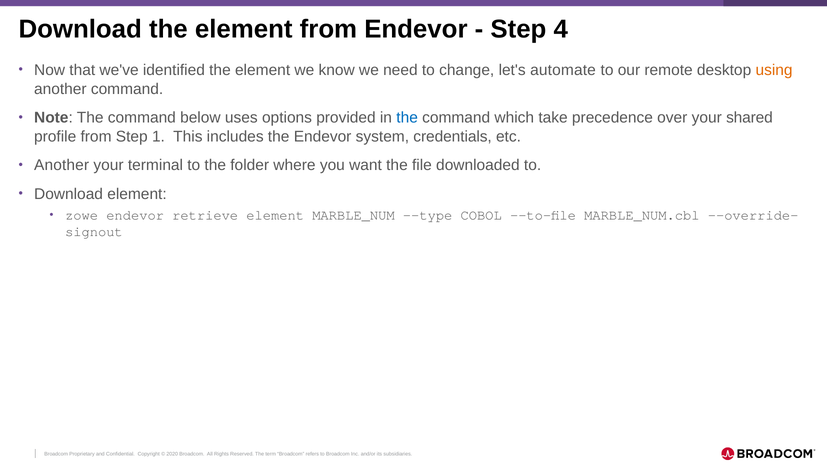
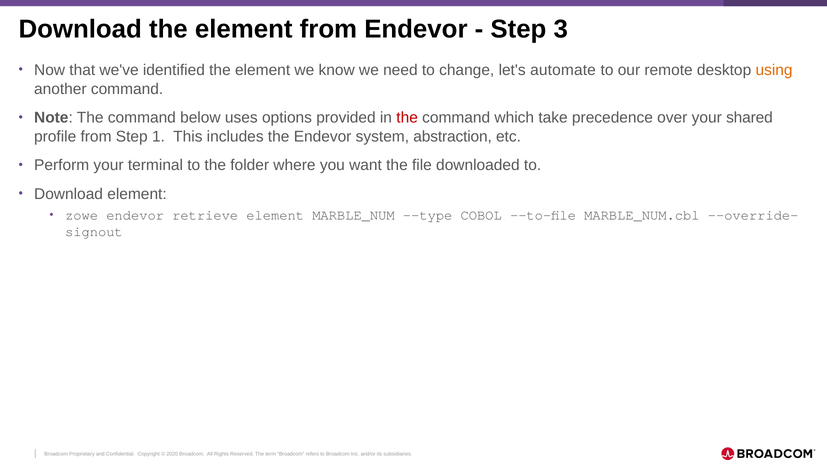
4: 4 -> 3 (561, 29)
the colour: blue -> red (407, 118)
credentials: credentials -> abstraction (453, 136)
Another: Another -> Perform (62, 165)
